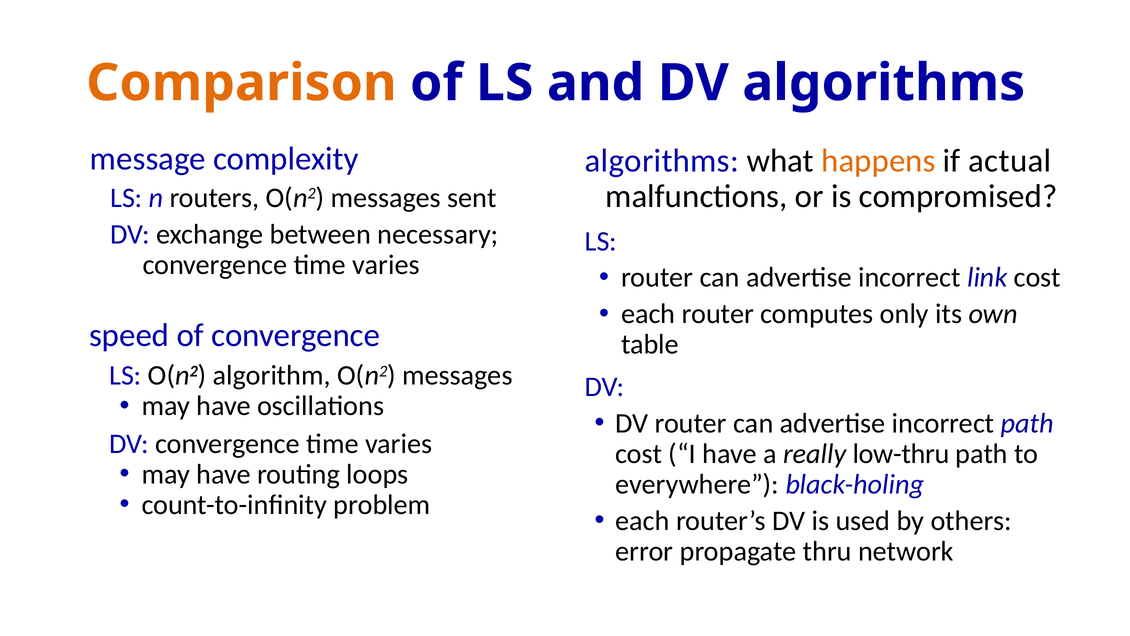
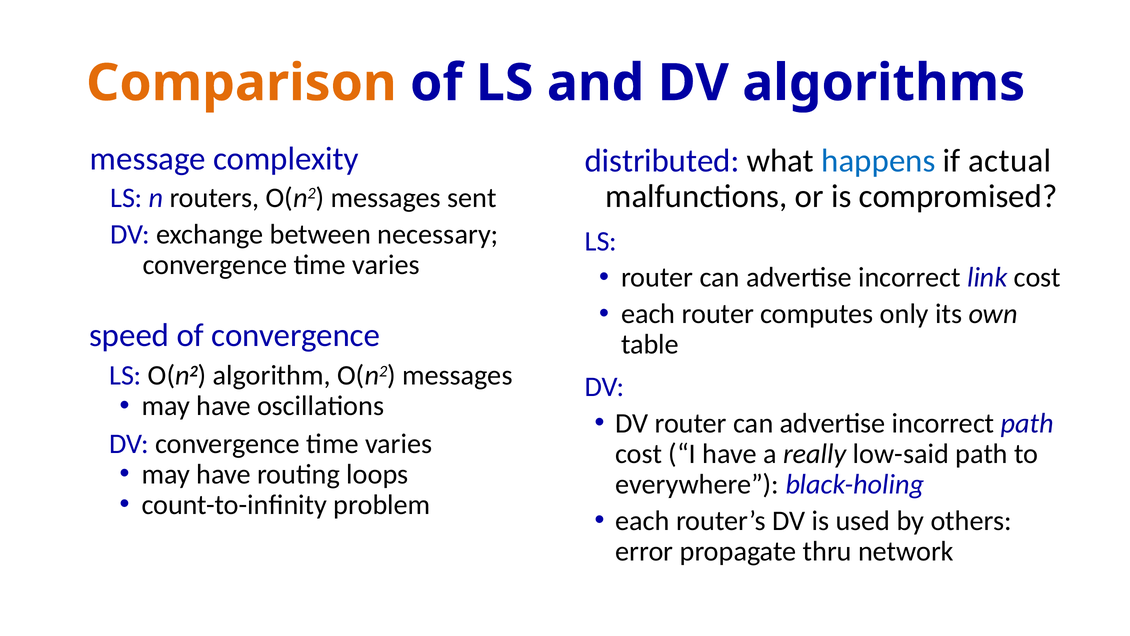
algorithms: algorithms -> distributed (662, 161)
happens colour: orange -> blue (879, 161)
low-thru: low-thru -> low-said (901, 453)
